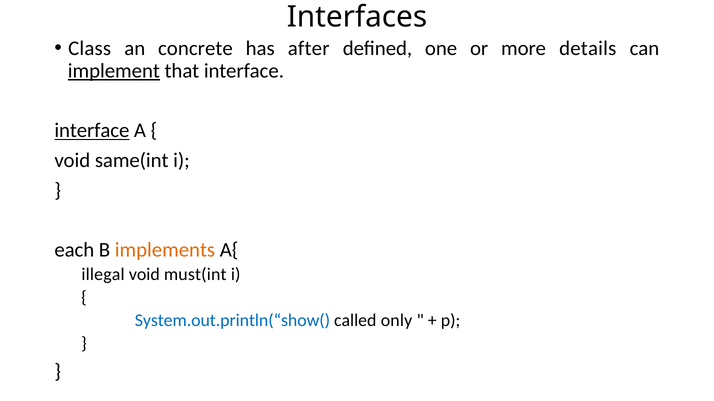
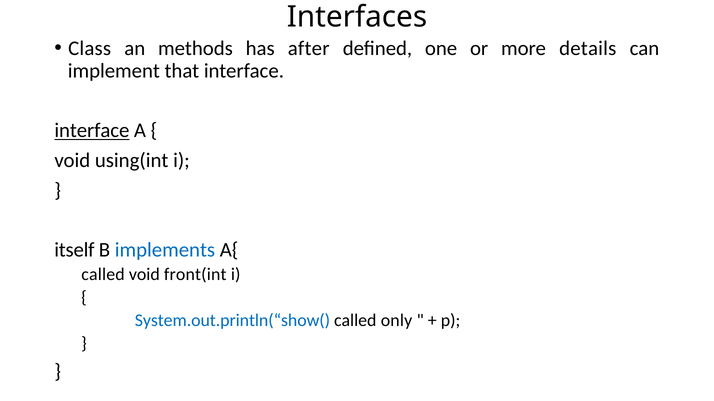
concrete: concrete -> methods (195, 48)
implement underline: present -> none (114, 71)
same(int: same(int -> using(int (132, 161)
each: each -> itself (74, 250)
implements colour: orange -> blue (165, 250)
illegal: illegal -> called (103, 275)
must(int: must(int -> front(int (195, 275)
